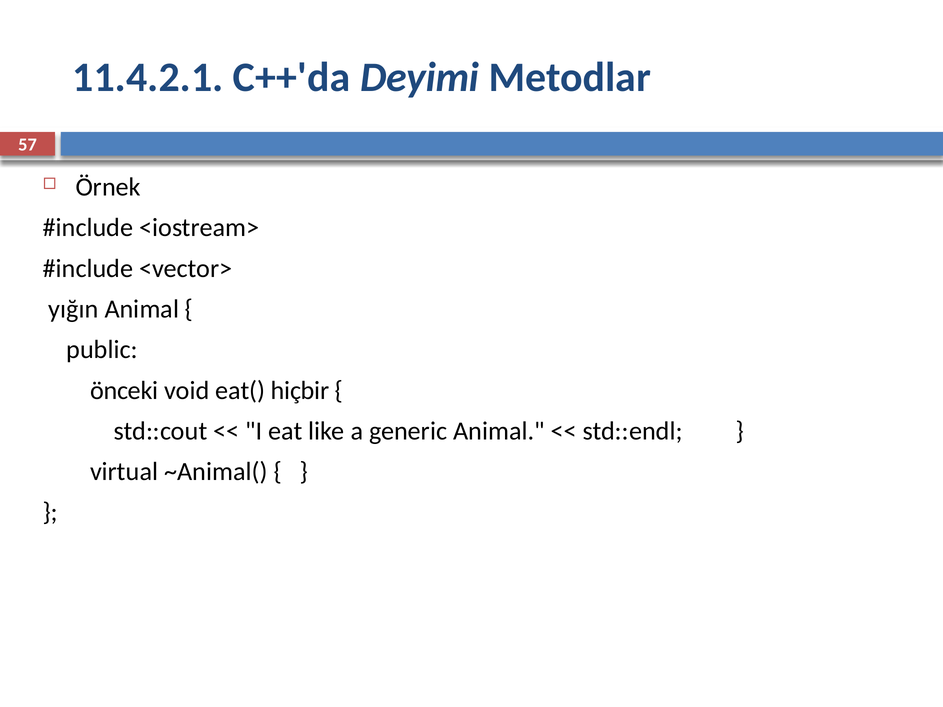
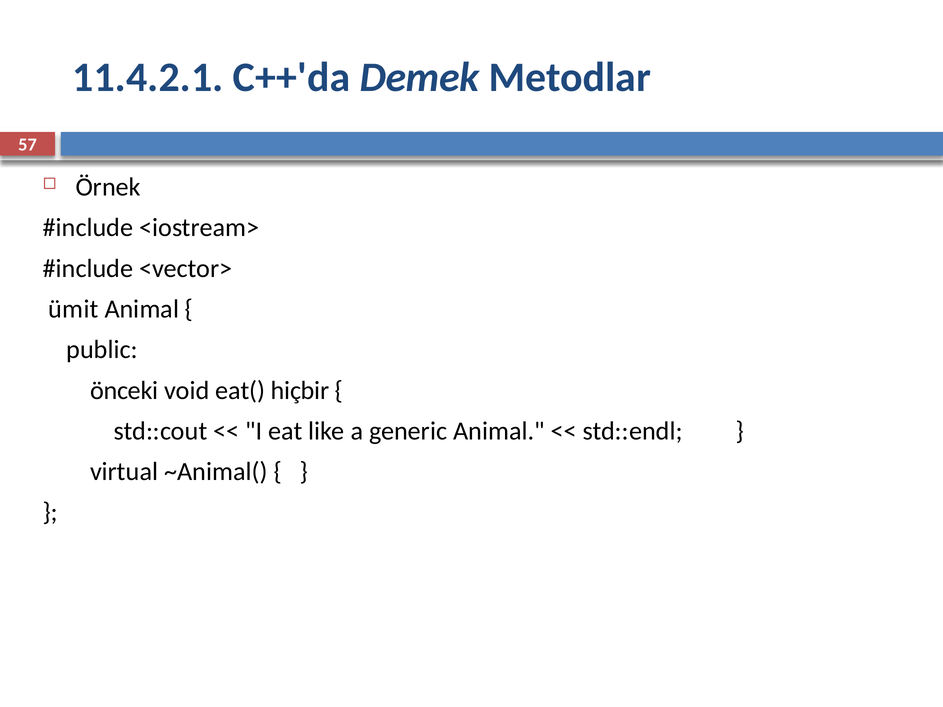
Deyimi: Deyimi -> Demek (420, 78)
yığın: yığın -> ümit (73, 309)
